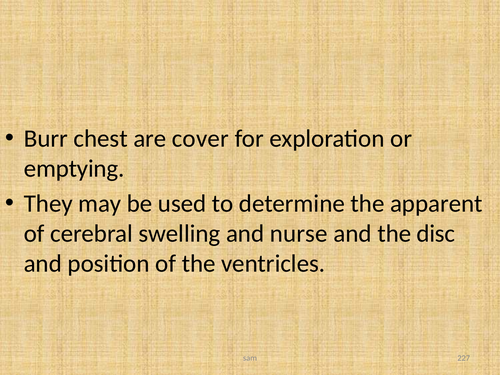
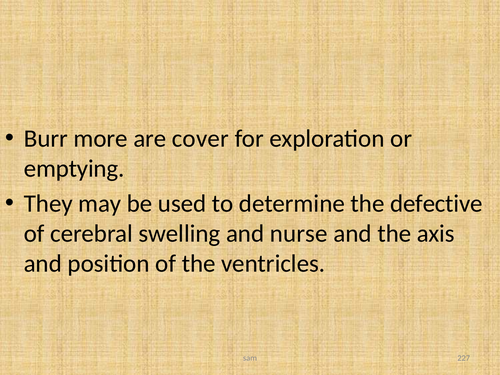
chest: chest -> more (101, 138)
apparent: apparent -> defective (436, 203)
disc: disc -> axis (436, 233)
